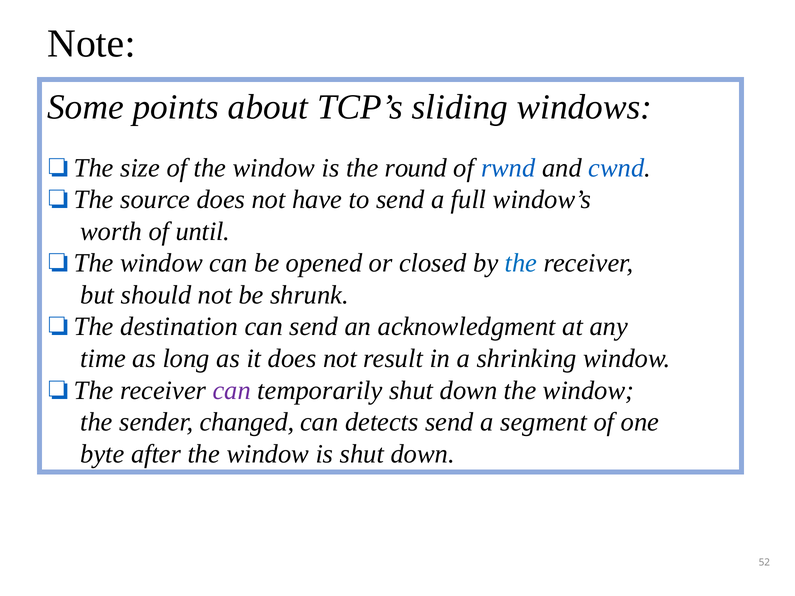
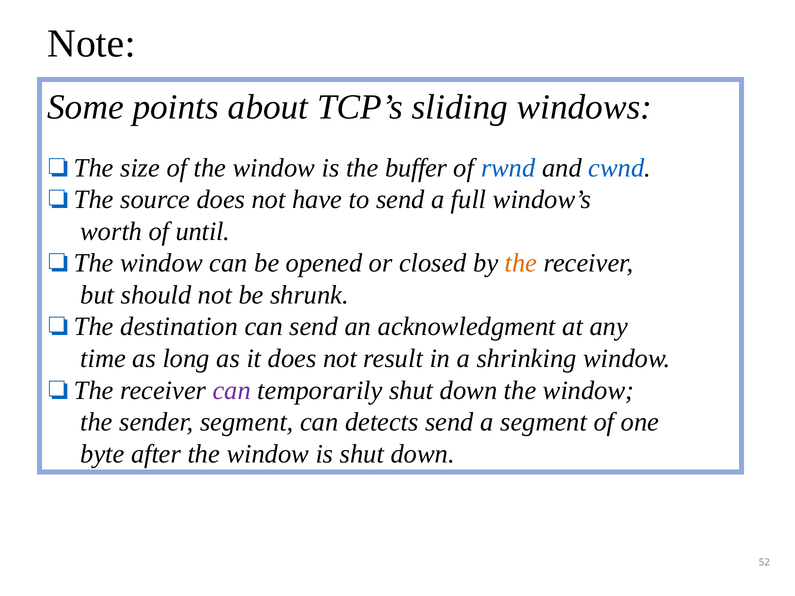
round: round -> buffer (416, 168)
the colour: blue -> orange (521, 263)
sender changed: changed -> segment (247, 422)
